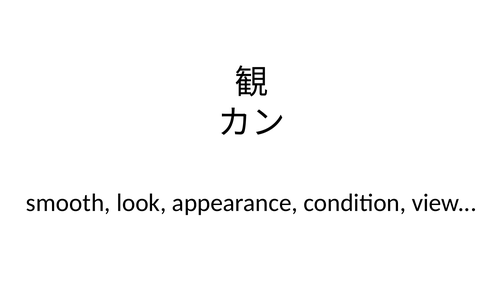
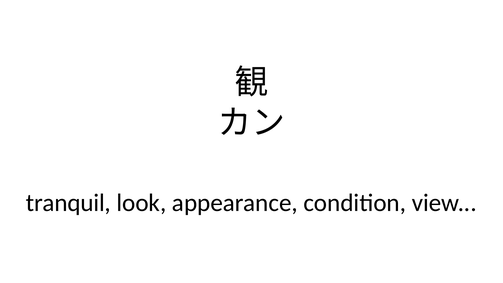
smooth: smooth -> tranquil (68, 203)
